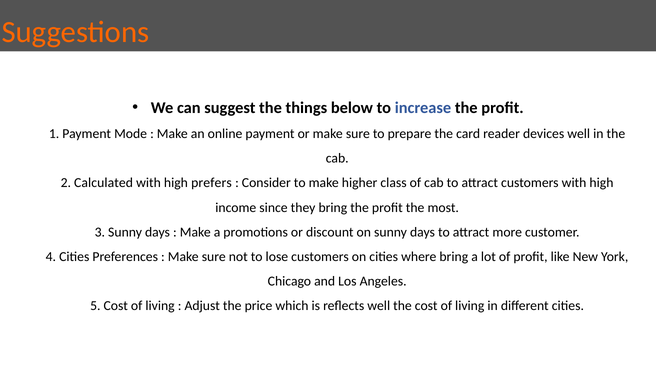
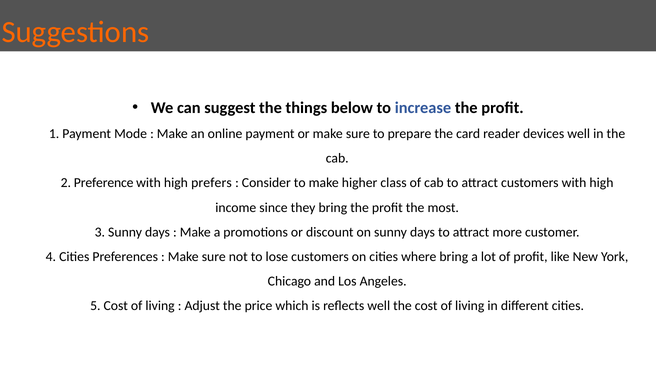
Calculated: Calculated -> Preference (104, 183)
